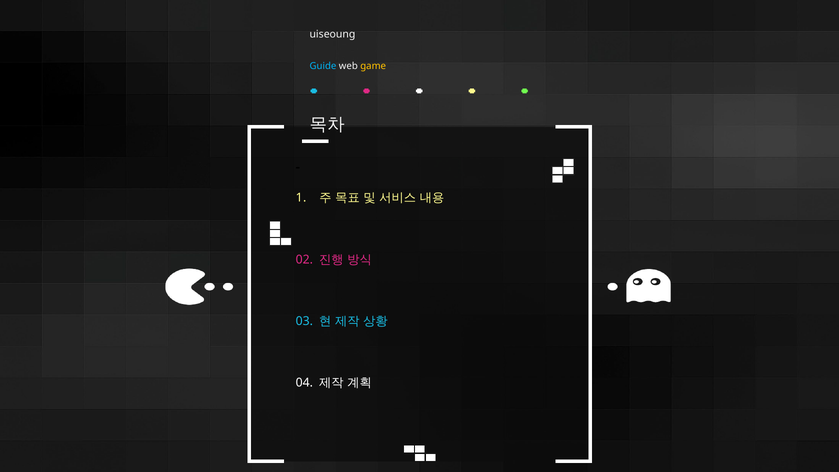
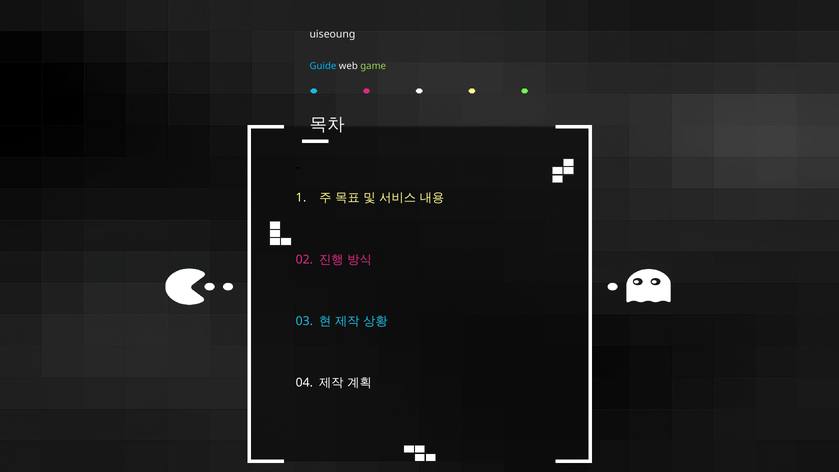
game colour: yellow -> light green (373, 66)
